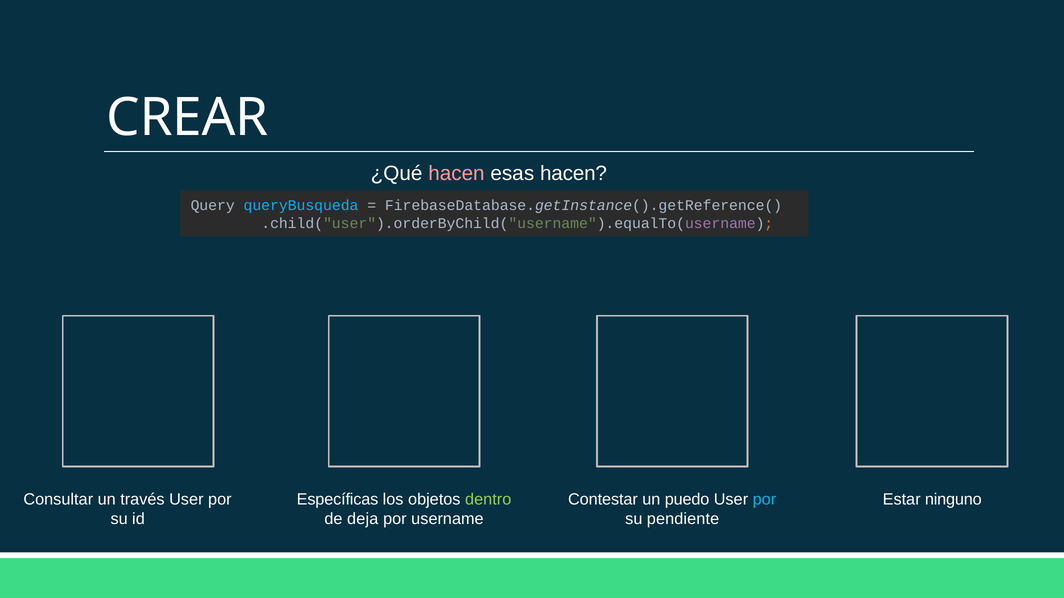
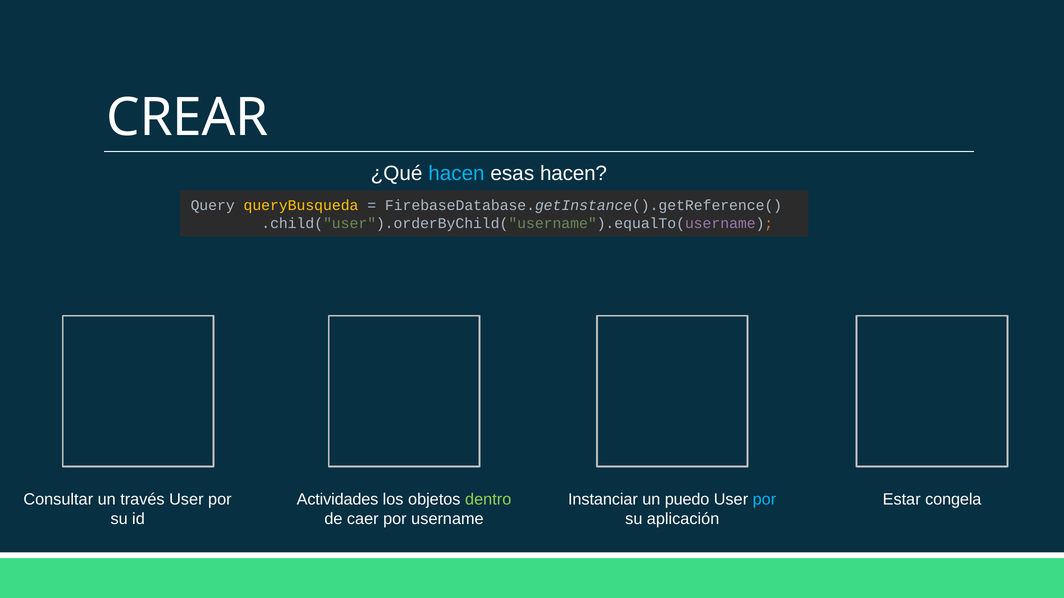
hacen colour: pink -> light blue (456, 174)
queryBusqueda colour: light blue -> yellow (301, 206)
Específicas: Específicas -> Actividades (338, 500)
Contestar: Contestar -> Instanciar (603, 500)
ninguno: ninguno -> congela (953, 500)
deja: deja -> caer (363, 519)
pendiente: pendiente -> aplicación (683, 519)
